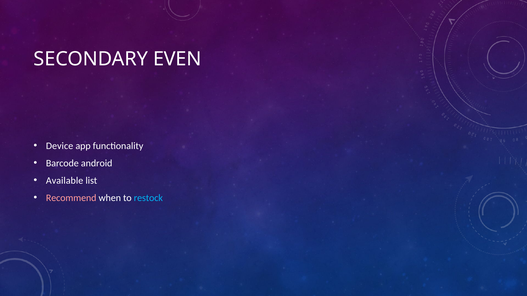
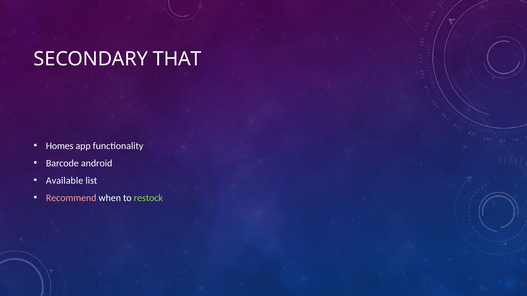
EVEN: EVEN -> THAT (177, 59)
Device: Device -> Homes (60, 146)
restock colour: light blue -> light green (148, 198)
